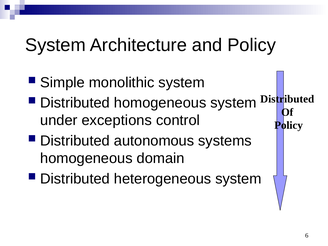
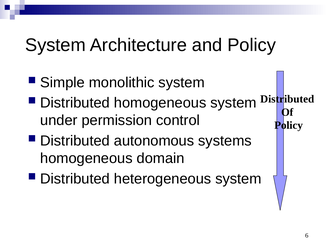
exceptions: exceptions -> permission (117, 120)
